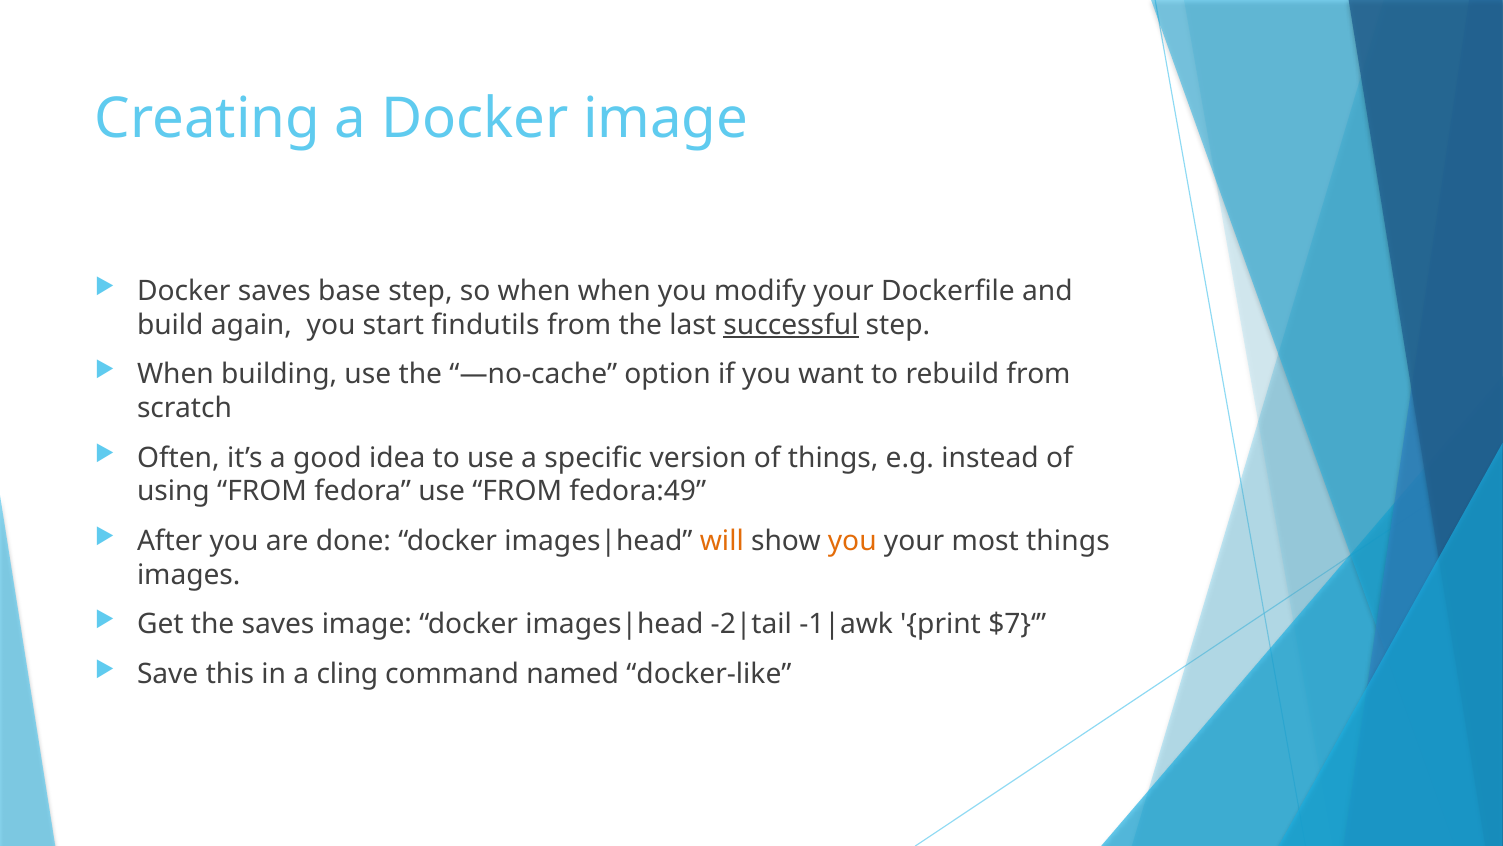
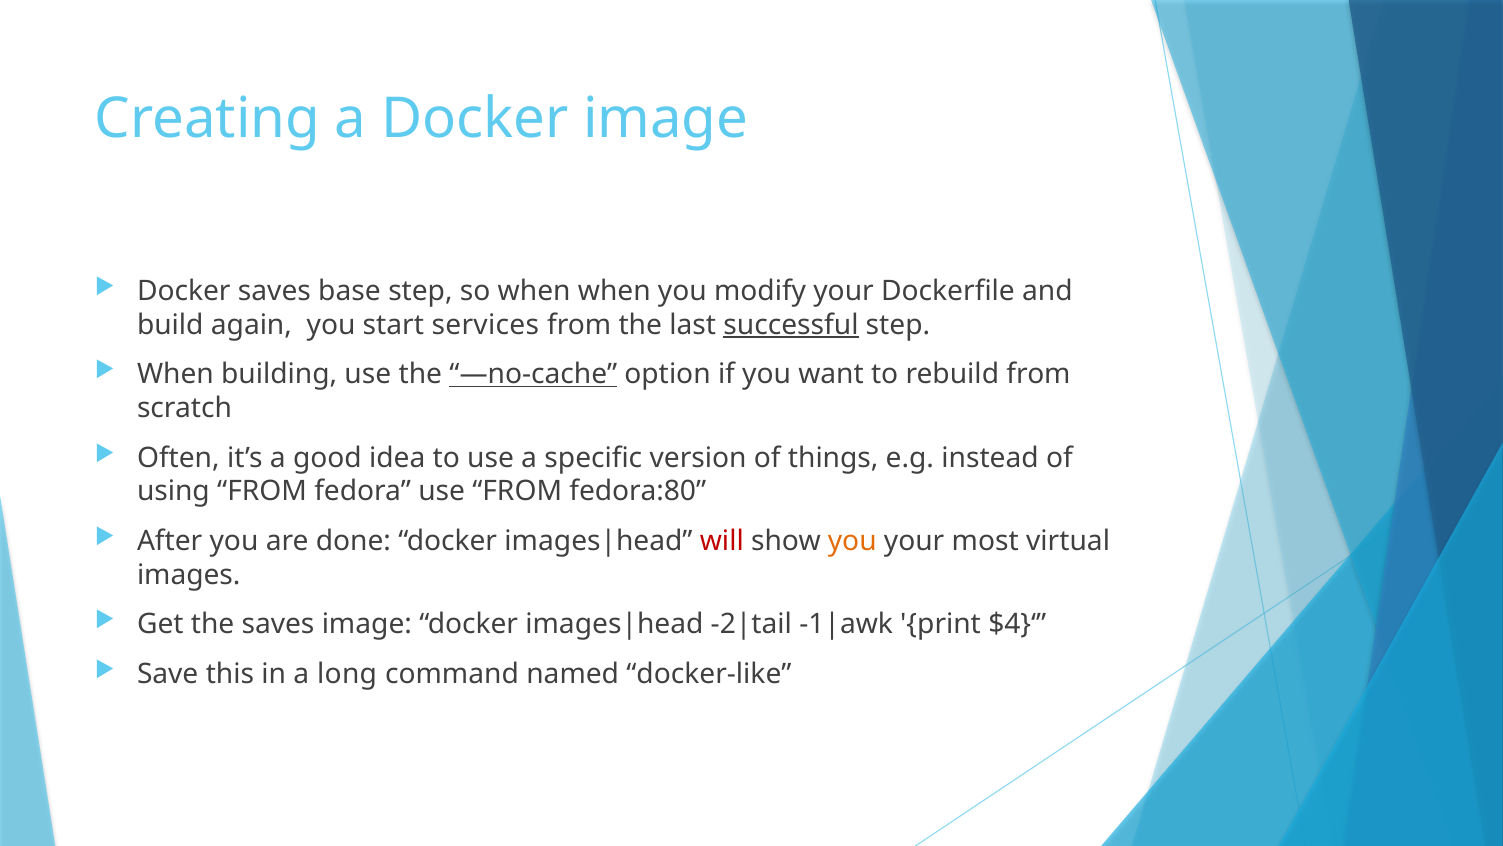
findutils: findutils -> services (485, 325)
—no-cache underline: none -> present (533, 374)
fedora:49: fedora:49 -> fedora:80 (638, 491)
will colour: orange -> red (722, 541)
most things: things -> virtual (1068, 541)
$7}‘: $7}‘ -> $4}‘ (1017, 624)
cling: cling -> long (347, 674)
